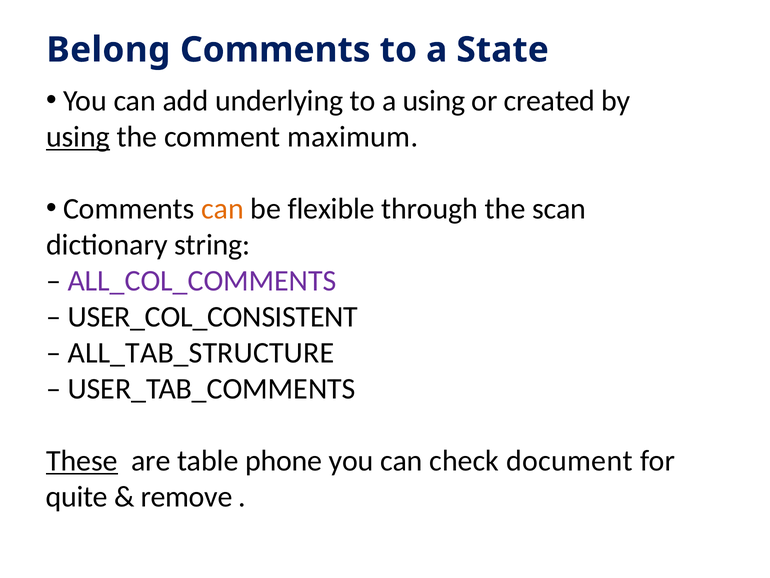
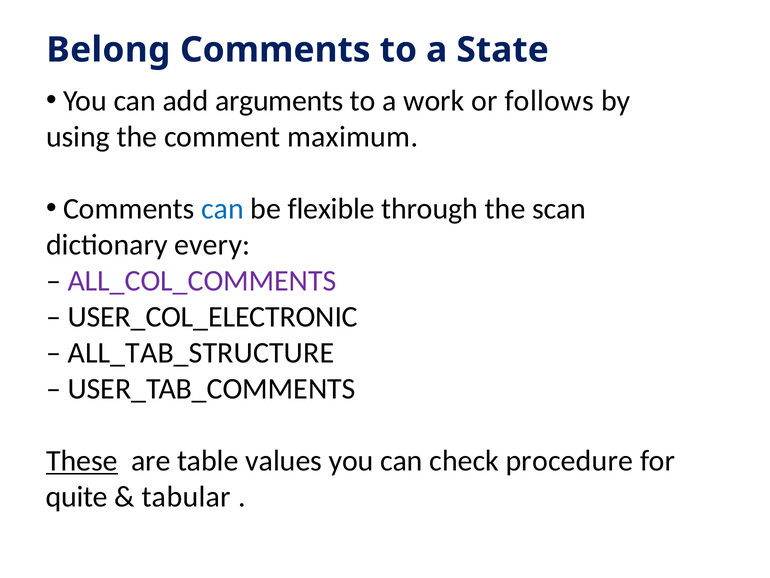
underlying: underlying -> arguments (279, 101)
a using: using -> work (434, 101)
created: created -> follows (549, 101)
using underline: present -> none (78, 137)
can colour: orange -> blue (223, 209)
string: string -> every (212, 245)
USER_COL_CONSISTENT: USER_COL_CONSISTENT -> USER_COL_ELECTRONIC (213, 317)
phone: phone -> values (284, 460)
document: document -> procedure (569, 460)
remove: remove -> tabular (186, 496)
